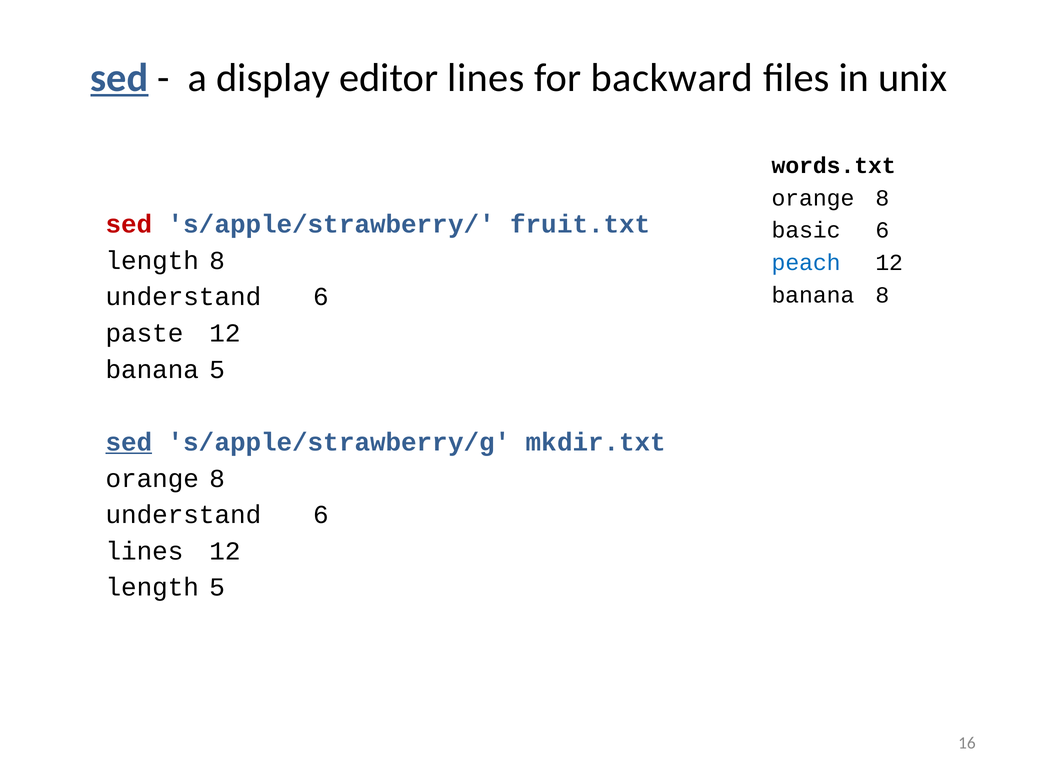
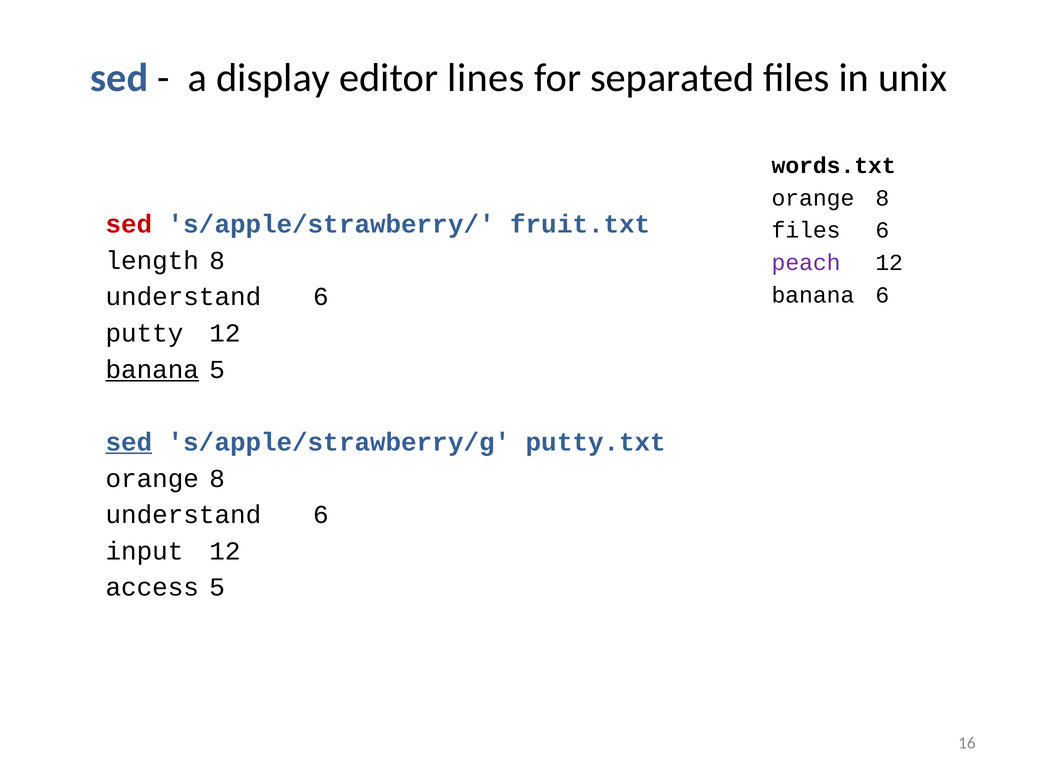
sed underline: present -> none (119, 78)
backward: backward -> separated (672, 78)
basic: basic -> files (806, 231)
peach colour: blue -> purple (806, 263)
banana 8: 8 -> 6 (882, 295)
paste: paste -> putty (144, 333)
banana underline: none -> present (152, 370)
mkdir.txt: mkdir.txt -> putty.txt (596, 442)
lines: lines -> input (144, 551)
length: length -> access (152, 588)
